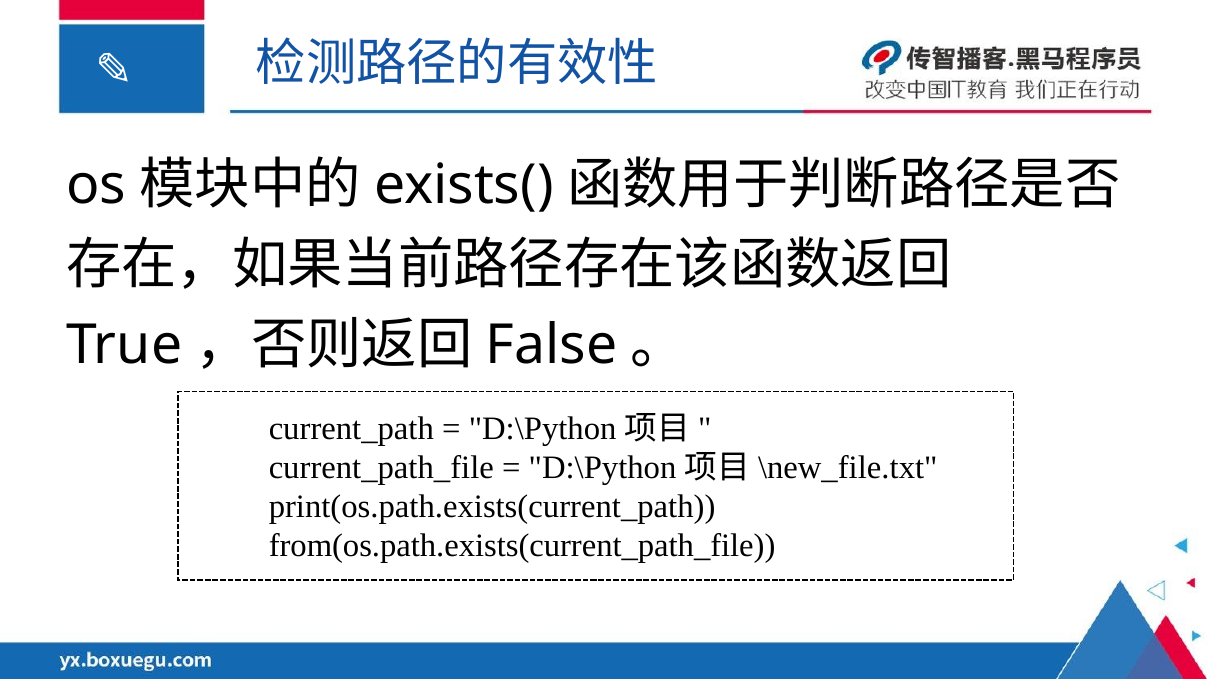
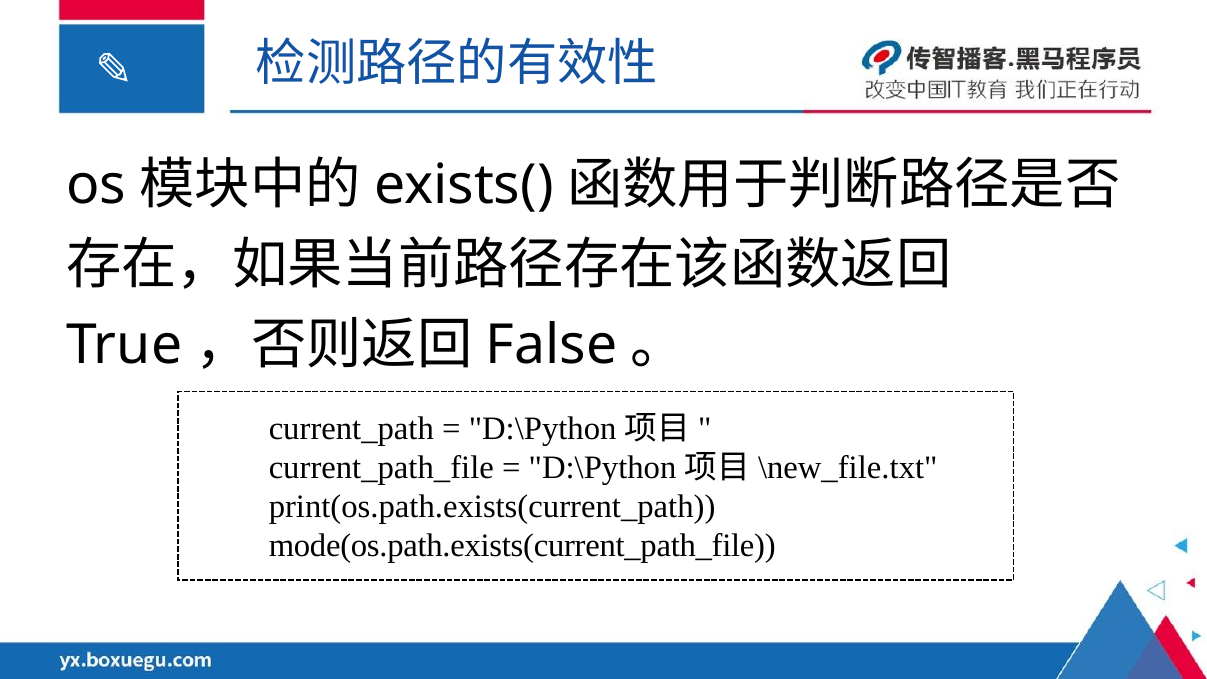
from(os.path.exists(current_path_file: from(os.path.exists(current_path_file -> mode(os.path.exists(current_path_file (522, 546)
